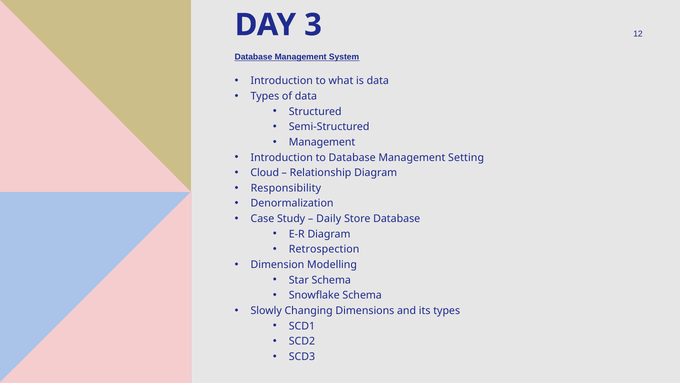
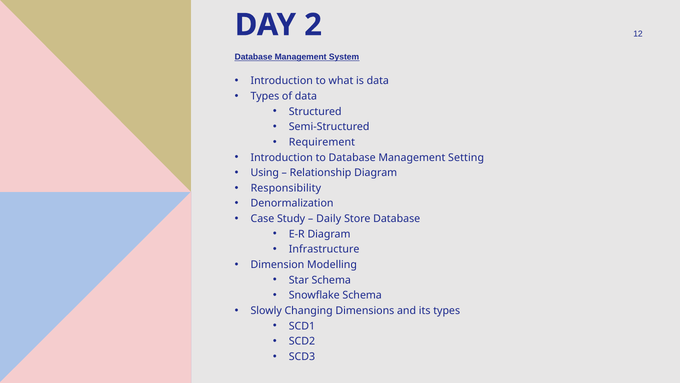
3: 3 -> 2 (313, 25)
Management: Management -> Requirement (322, 142)
Cloud: Cloud -> Using (265, 173)
Retrospection: Retrospection -> Infrastructure (324, 249)
